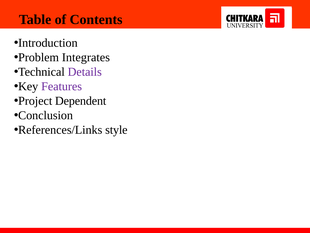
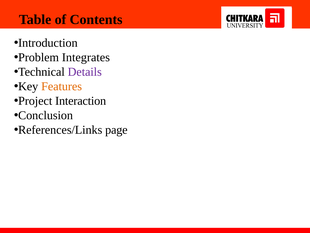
Features colour: purple -> orange (62, 86)
Dependent: Dependent -> Interaction (81, 101)
style: style -> page (116, 130)
